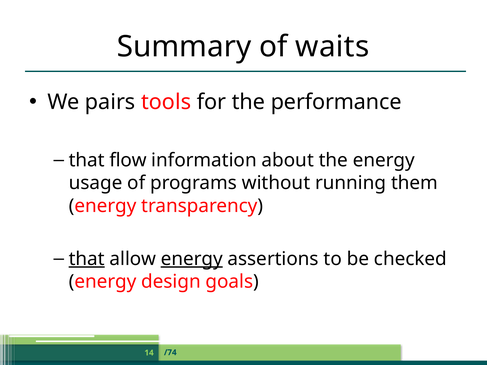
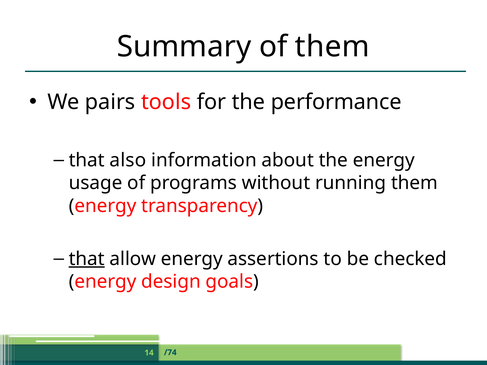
of waits: waits -> them (332, 47)
flow: flow -> also (128, 160)
energy underline: present -> none (192, 259)
